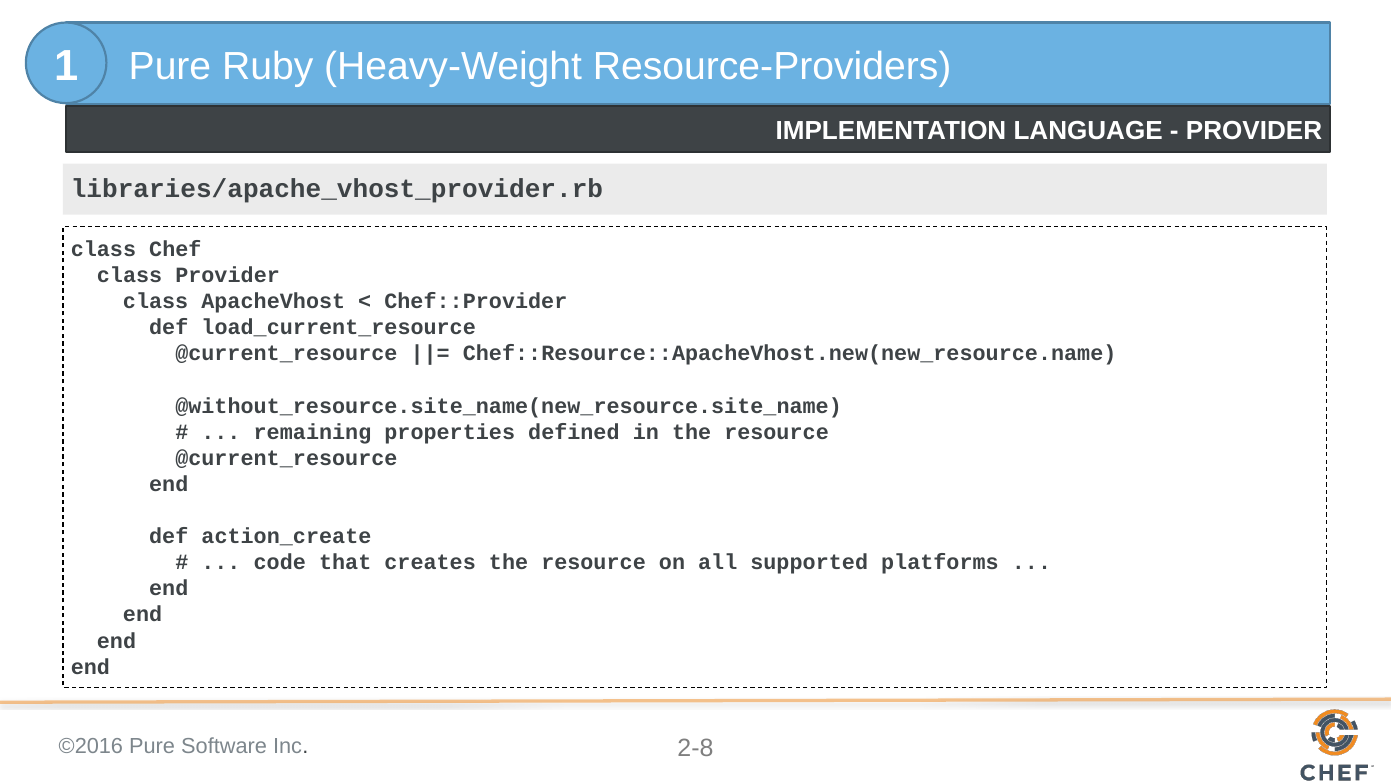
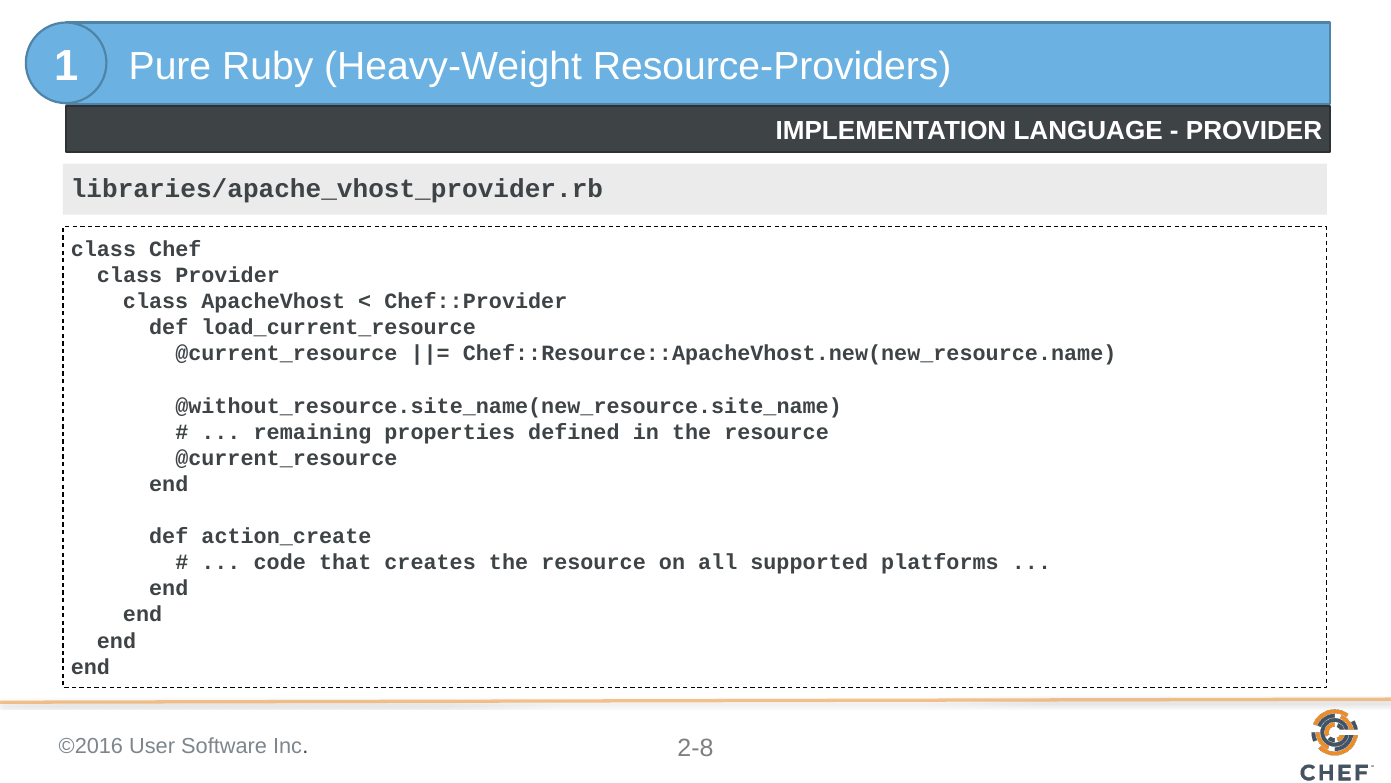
Pure: Pure -> User (152, 746)
